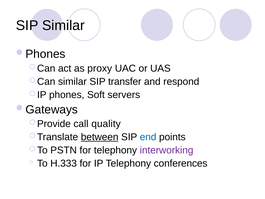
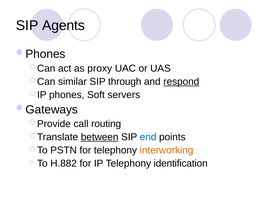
SIP Similar: Similar -> Agents (63, 25)
transfer: transfer -> through (125, 81)
respond underline: none -> present (181, 81)
quality: quality -> routing (106, 124)
interworking colour: purple -> orange (167, 150)
H.333: H.333 -> H.882 (64, 163)
conferences: conferences -> identification (181, 163)
